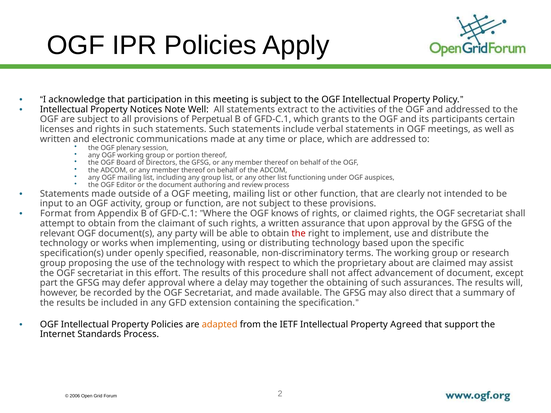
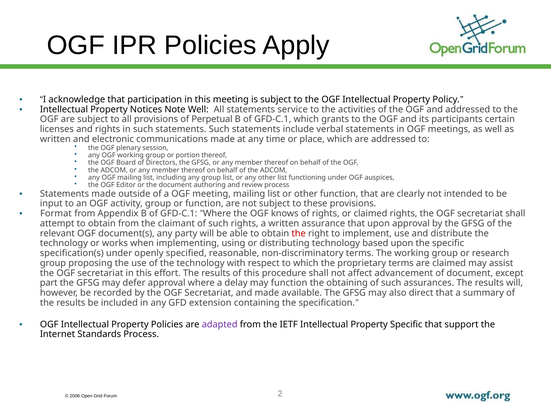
extract: extract -> service (293, 109)
proprietary about: about -> terms (401, 263)
may together: together -> function (289, 283)
adapted colour: orange -> purple (220, 325)
Property Agreed: Agreed -> Specific (406, 325)
